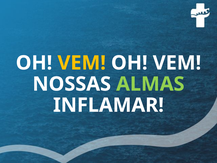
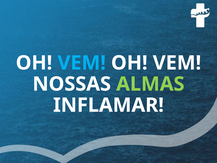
VEM colour: yellow -> light blue (82, 63)
